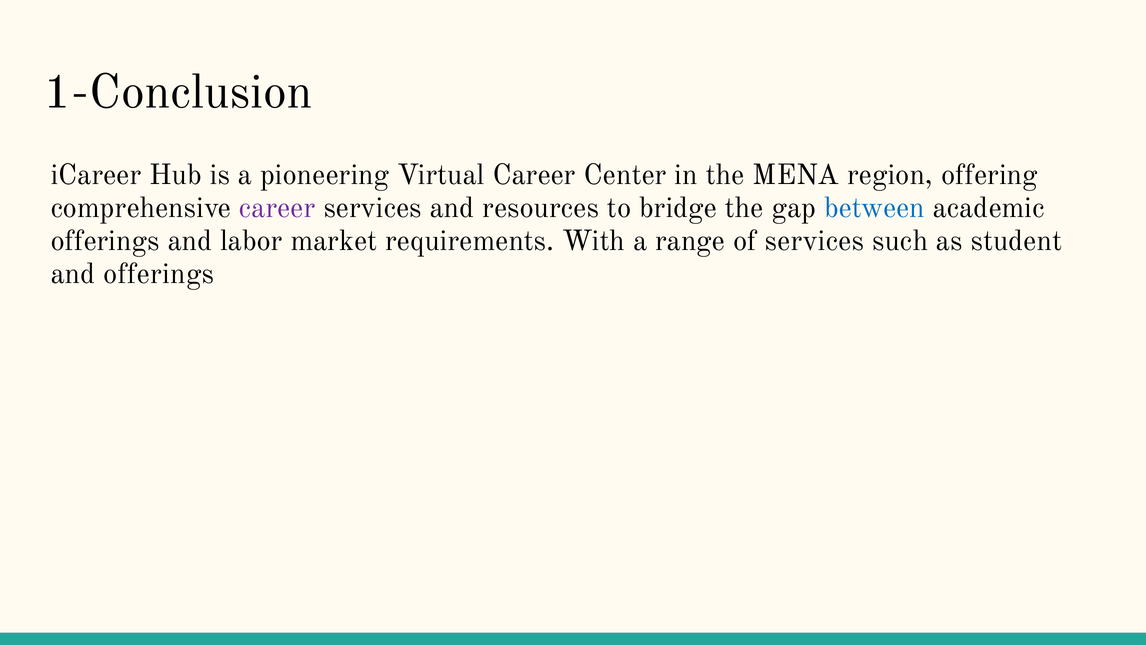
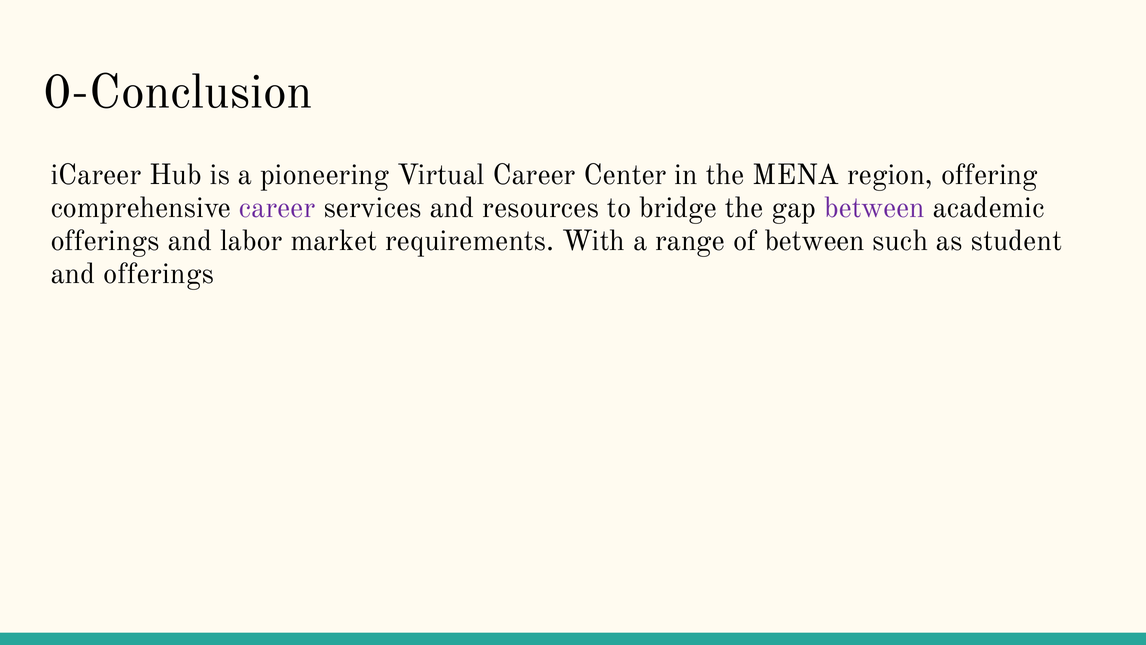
1-Conclusion: 1-Conclusion -> 0-Conclusion (178, 92)
between colour: blue -> purple (875, 208)
of services: services -> between (815, 241)
